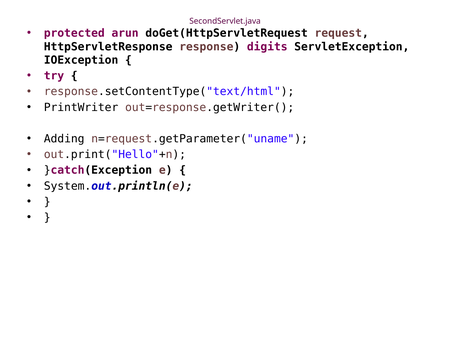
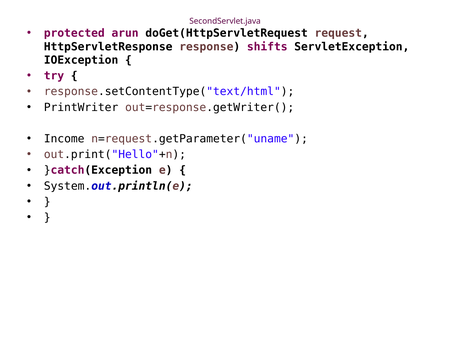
digits: digits -> shifts (267, 47)
Adding: Adding -> Income (64, 139)
